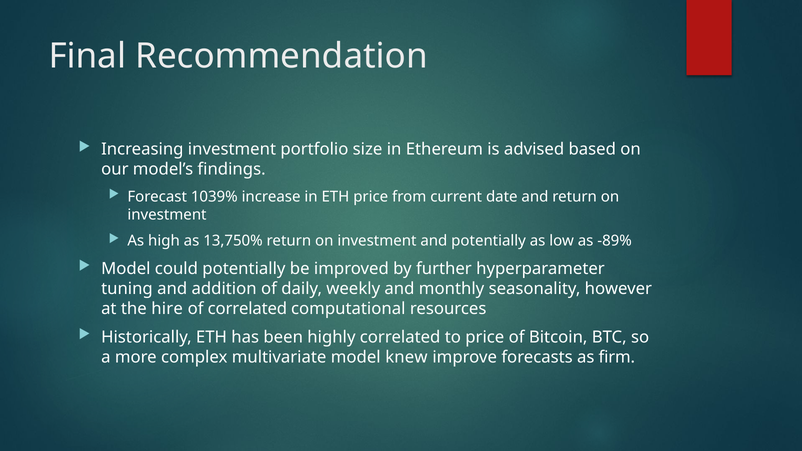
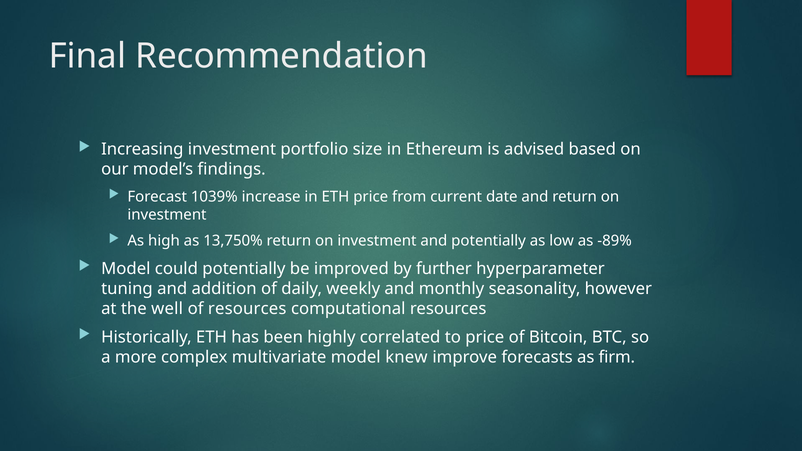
hire: hire -> well (167, 309)
of correlated: correlated -> resources (247, 309)
